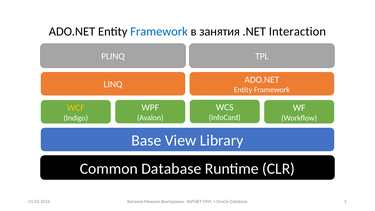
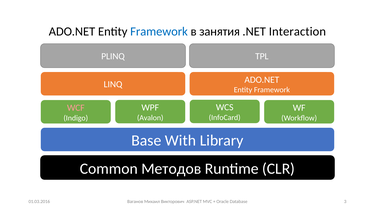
WCF colour: yellow -> pink (76, 108)
View: View -> With (181, 141)
Common Database: Database -> Методов (171, 169)
